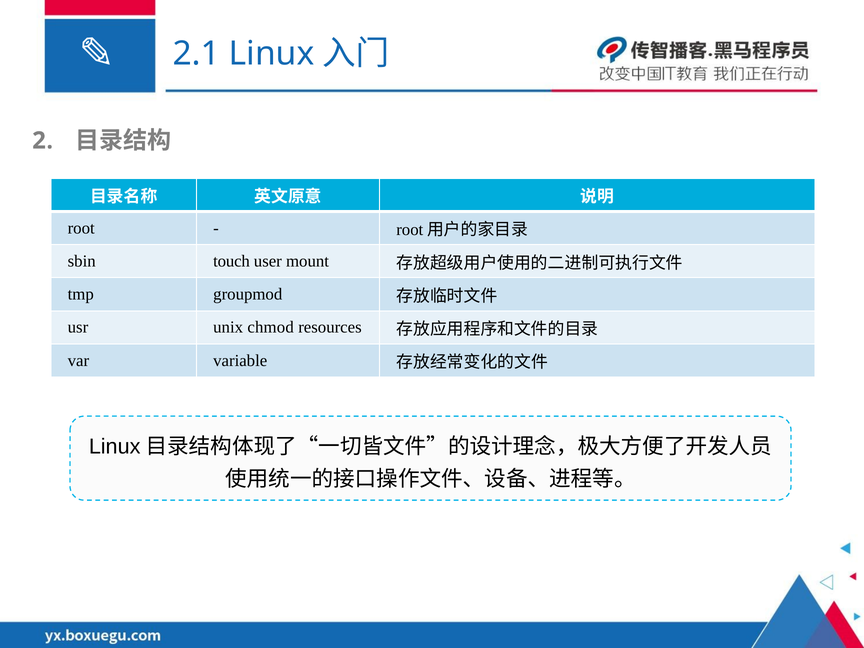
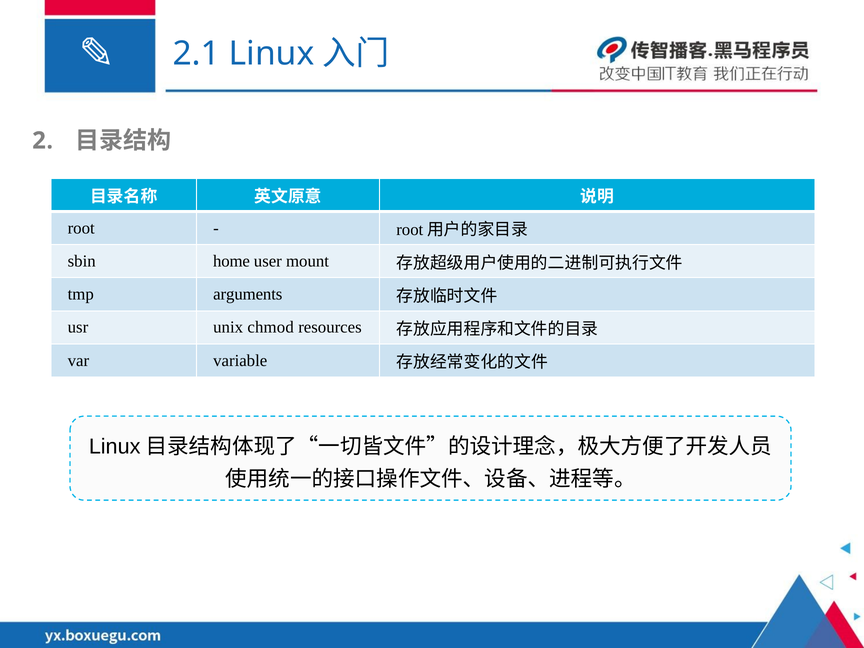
touch: touch -> home (232, 261)
groupmod: groupmod -> arguments (248, 294)
